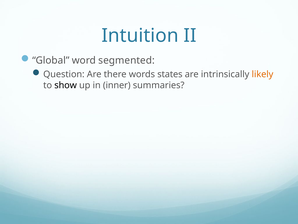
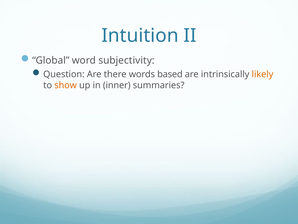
segmented: segmented -> subjectivity (127, 60)
states: states -> based (170, 74)
show colour: black -> orange (66, 85)
